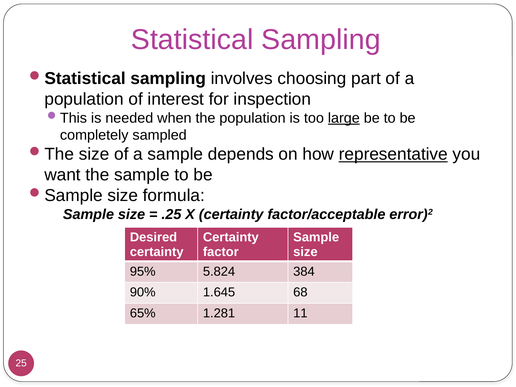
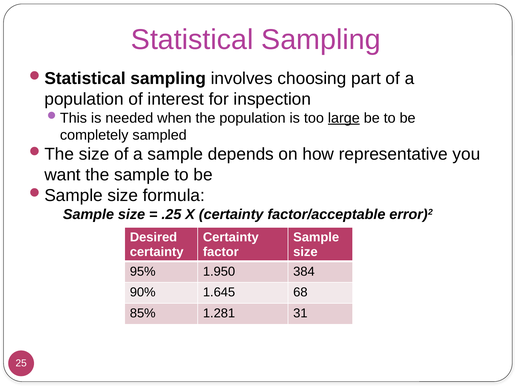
representative underline: present -> none (393, 154)
5.824: 5.824 -> 1.950 (219, 271)
65%: 65% -> 85% (143, 313)
11: 11 -> 31 (300, 313)
